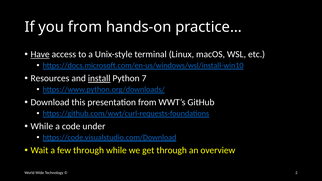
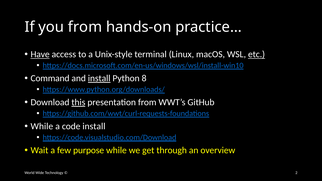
etc underline: none -> present (257, 54)
Resources: Resources -> Command (50, 78)
7: 7 -> 8 (144, 78)
this underline: none -> present (78, 102)
code under: under -> install (94, 126)
few through: through -> purpose (89, 150)
